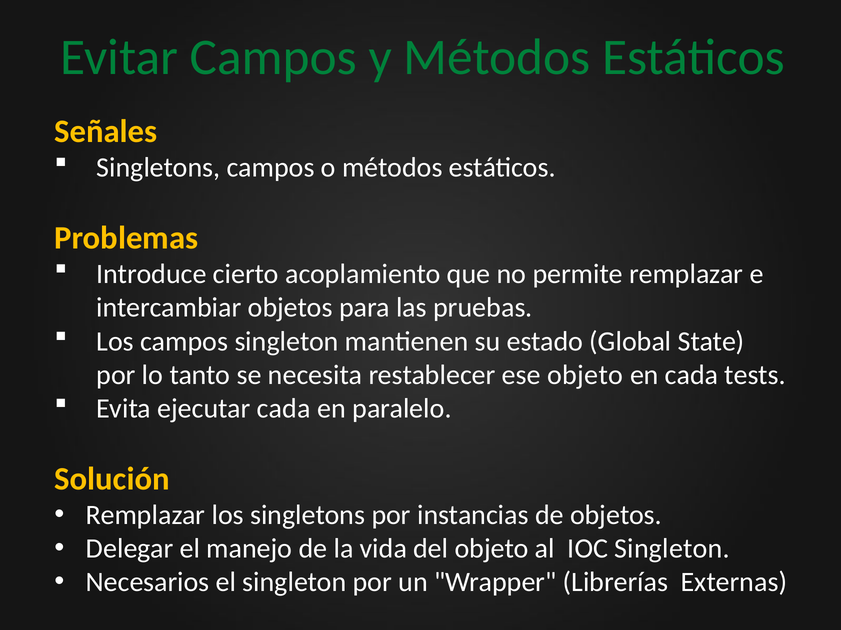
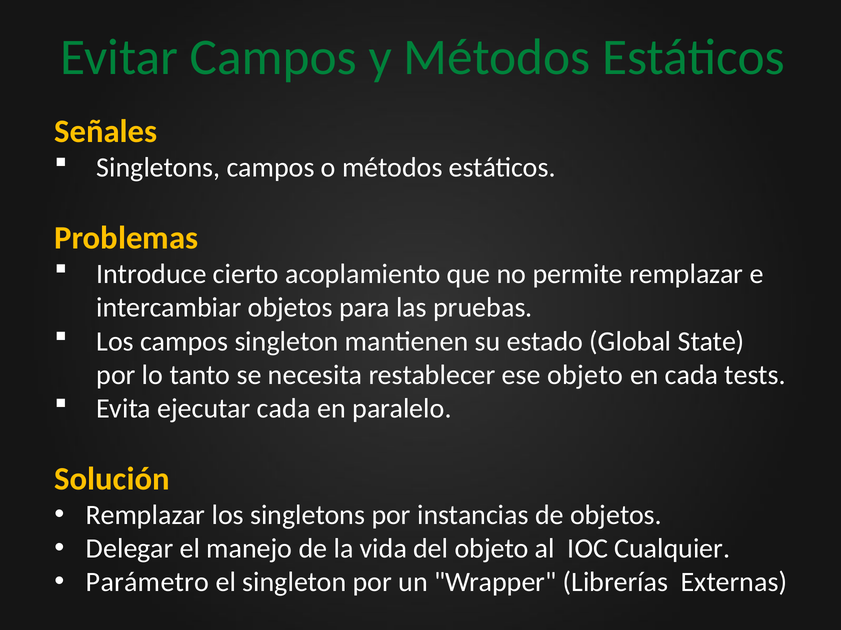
IOC Singleton: Singleton -> Cualquier (672, 549)
Necesarios: Necesarios -> Parámetro (147, 583)
